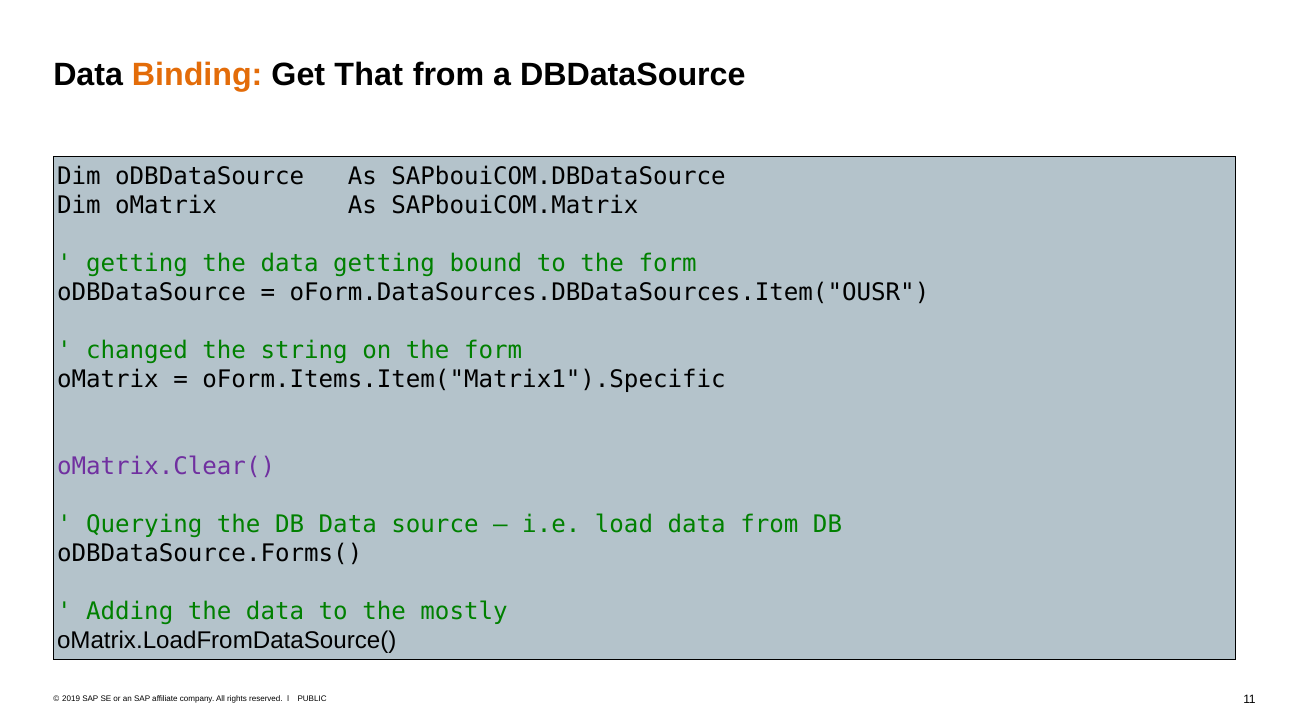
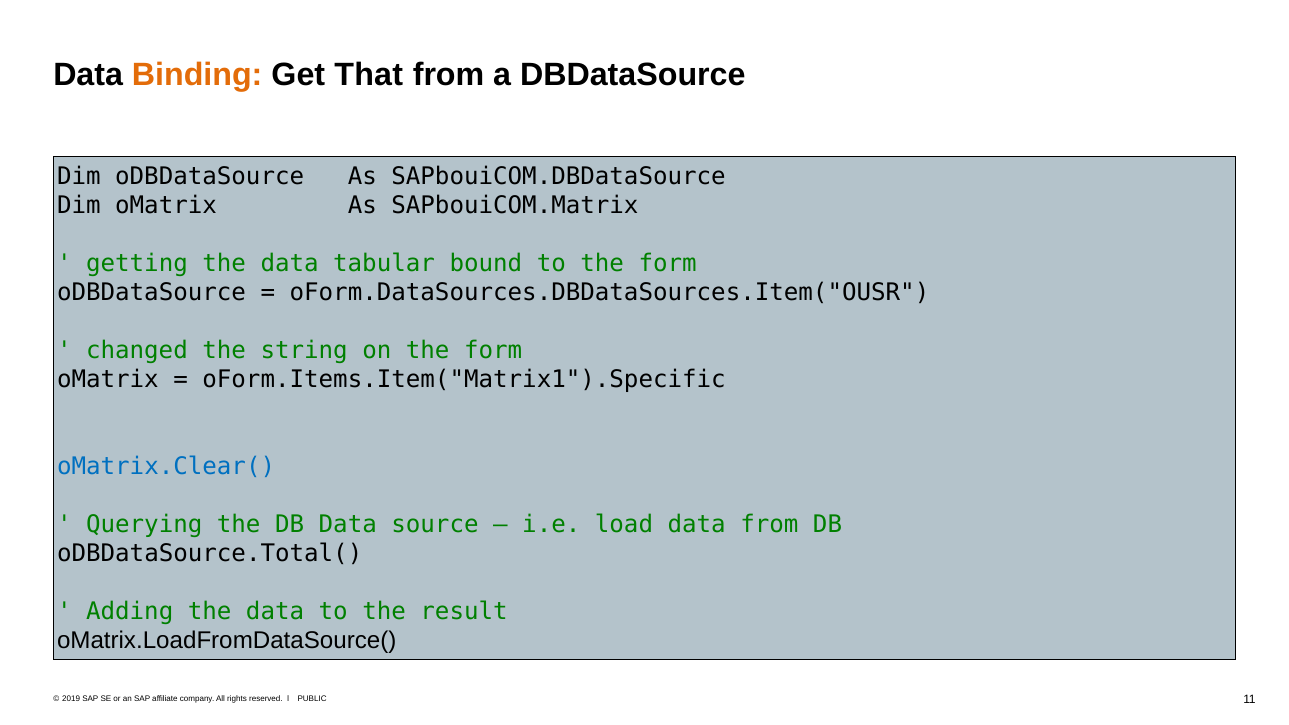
data getting: getting -> tabular (384, 264)
oMatrix.Clear( colour: purple -> blue (166, 466)
oDBDataSource.Forms(: oDBDataSource.Forms( -> oDBDataSource.Total( (210, 553)
mostly: mostly -> result (464, 611)
